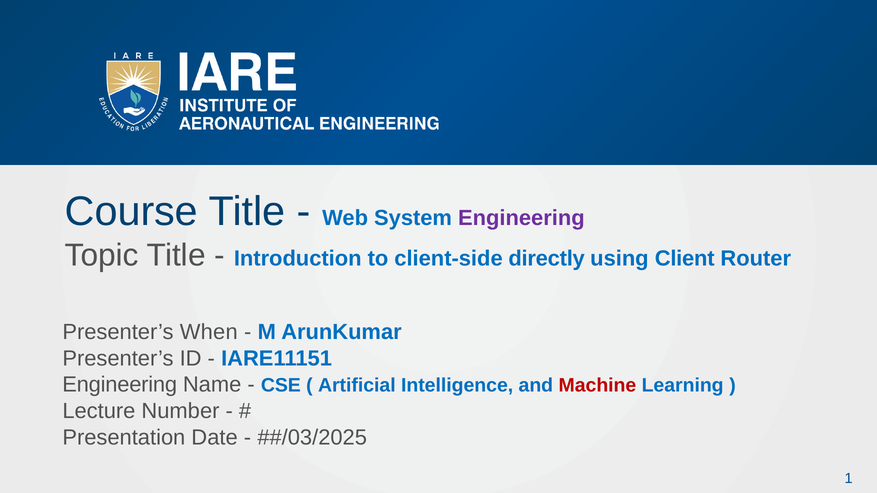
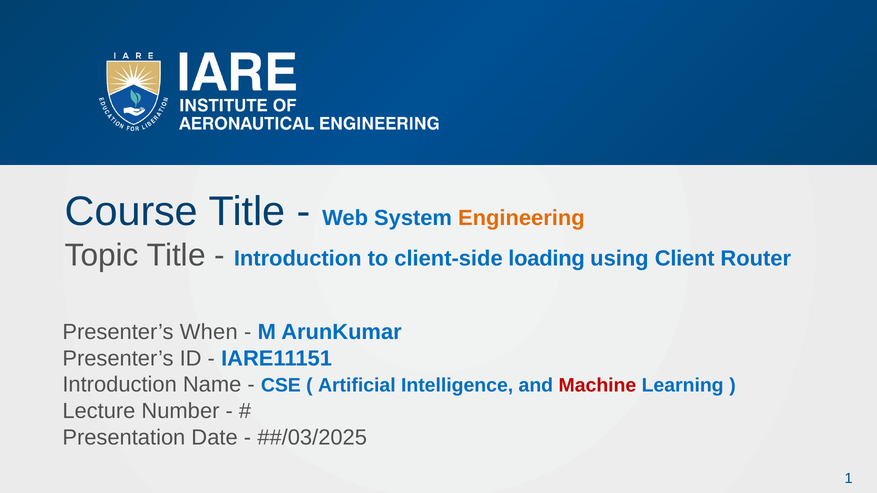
Engineering colour: purple -> orange (521, 218)
directly: directly -> loading (547, 259)
Engineering: Engineering -> Introduction (120, 385)
